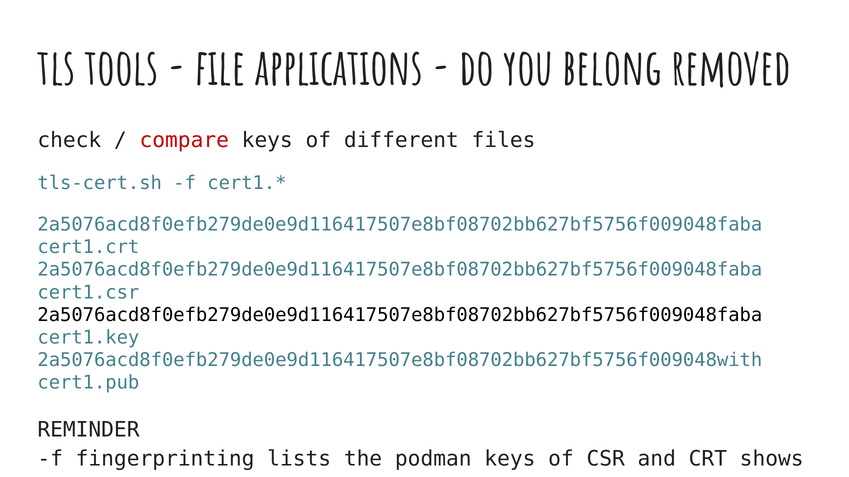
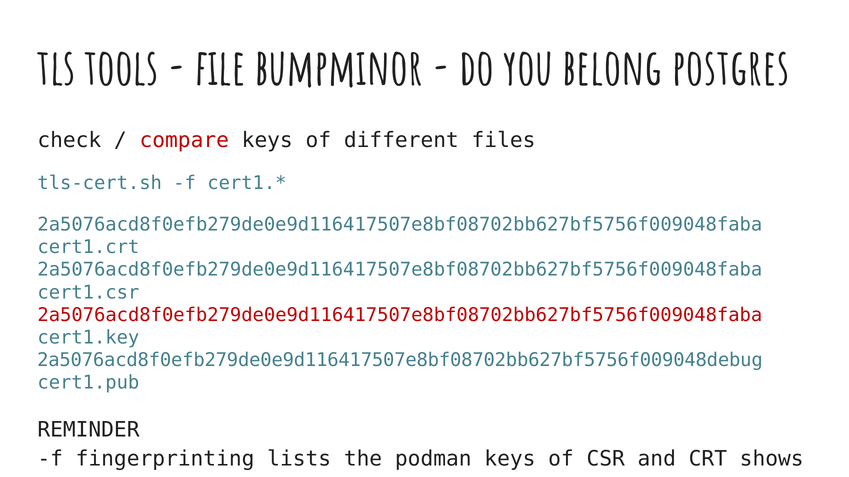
applications: applications -> bumpminor (339, 69)
removed: removed -> postgres (731, 69)
2a5076acd8f0efb279de0e9d116417507e8bf08702bb627bf5756f009048faba colour: black -> red (400, 315)
2a5076acd8f0efb279de0e9d116417507e8bf08702bb627bf5756f009048with: 2a5076acd8f0efb279de0e9d116417507e8bf08702bb627bf5756f009048with -> 2a5076acd8f0efb279de0e9d116417507e8bf08702bb627bf5756f009048debug (400, 361)
